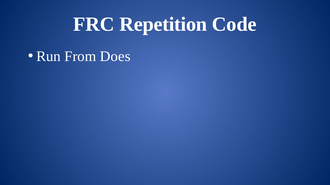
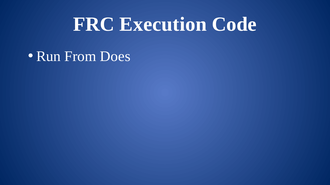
Repetition: Repetition -> Execution (163, 24)
